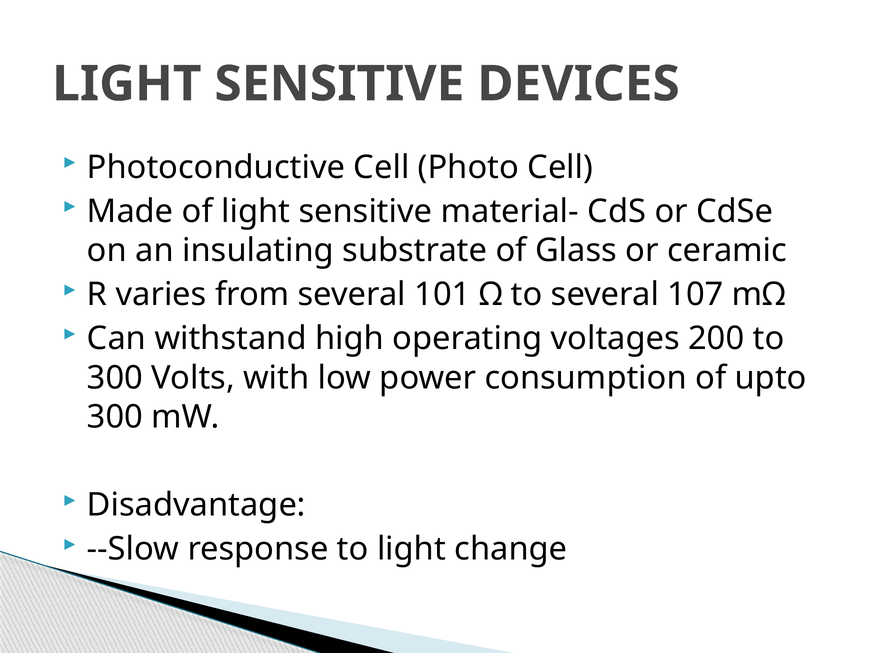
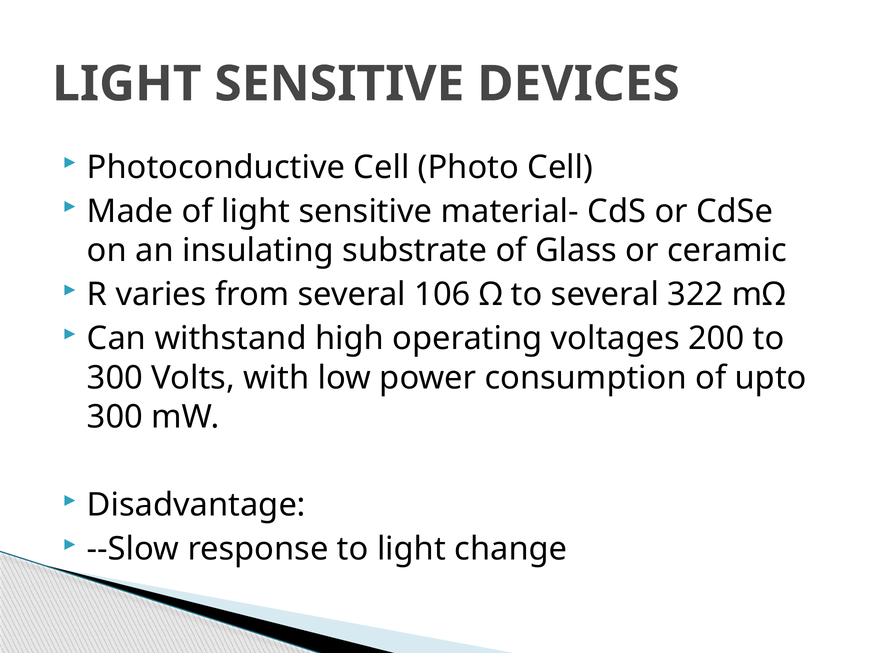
101: 101 -> 106 (442, 295)
107: 107 -> 322 (695, 295)
